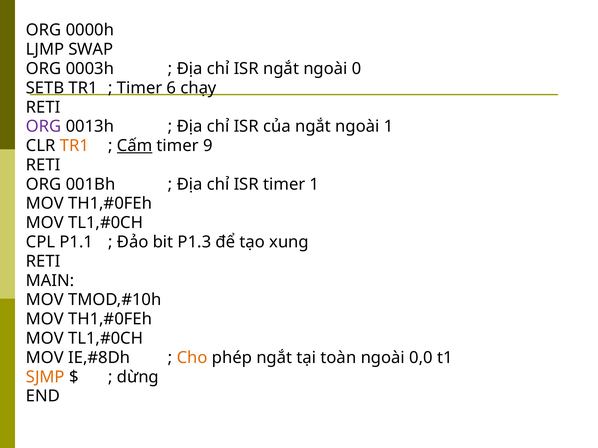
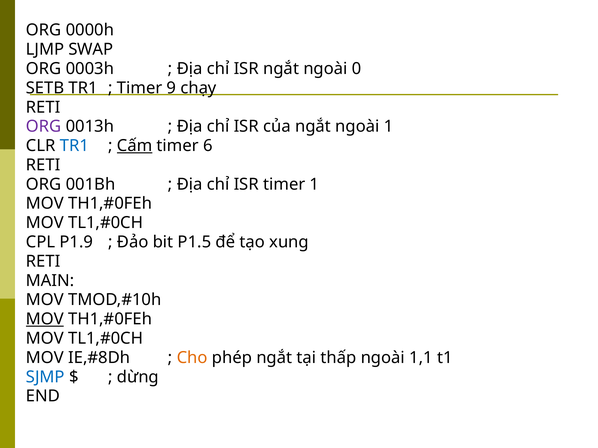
6: 6 -> 9 (171, 88)
TR1 colour: orange -> blue (74, 146)
9: 9 -> 6 (208, 146)
P1.1: P1.1 -> P1.9 (76, 242)
P1.3: P1.3 -> P1.5 (194, 242)
MOV underline: none -> present (45, 319)
toàn: toàn -> thấp (338, 358)
0,0: 0,0 -> 1,1 (421, 358)
SJMP colour: orange -> blue (45, 377)
